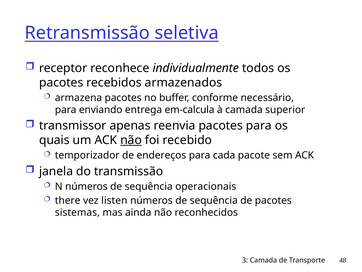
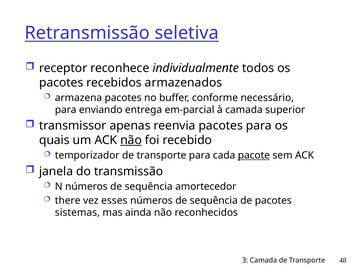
em-calcula: em-calcula -> em-parcial (190, 110)
temporizador de endereços: endereços -> transporte (161, 155)
pacote underline: none -> present (254, 155)
operacionais: operacionais -> amortecedor (206, 186)
listen: listen -> esses (114, 200)
